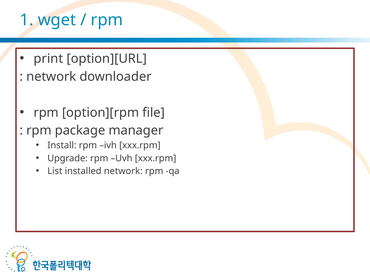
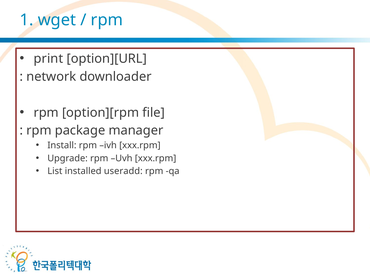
installed network: network -> useradd (123, 172)
